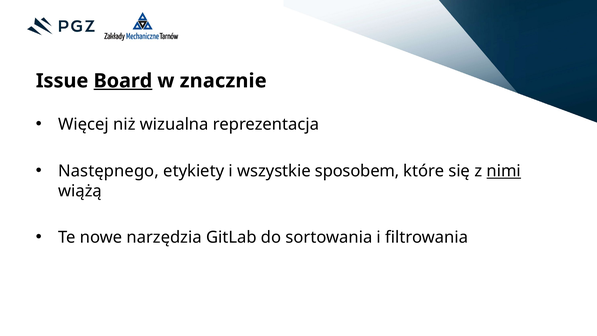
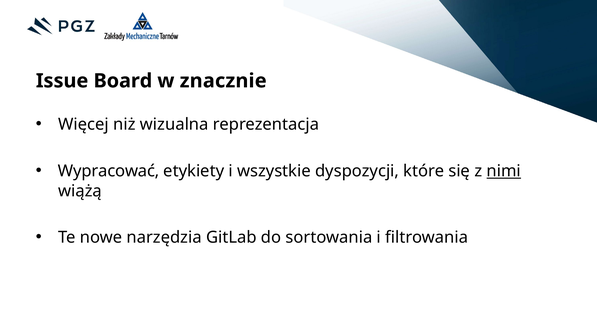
Board underline: present -> none (123, 81)
Następnego: Następnego -> Wypracować (109, 171)
sposobem: sposobem -> dyspozycji (357, 171)
